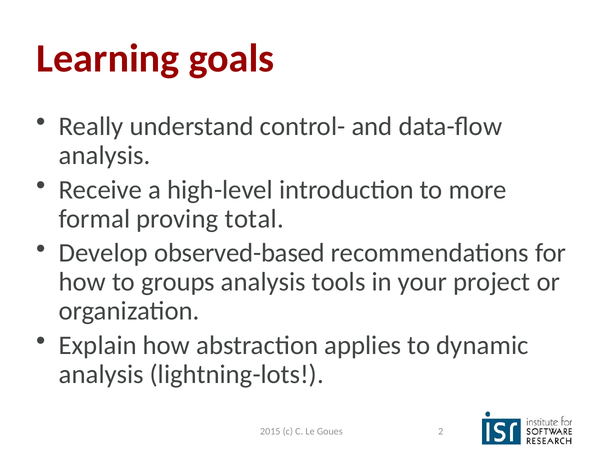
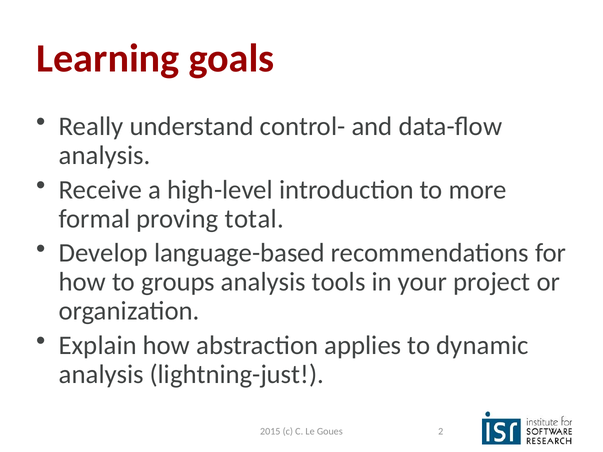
observed-based: observed-based -> language-based (239, 253)
lightning-lots: lightning-lots -> lightning-just (237, 374)
